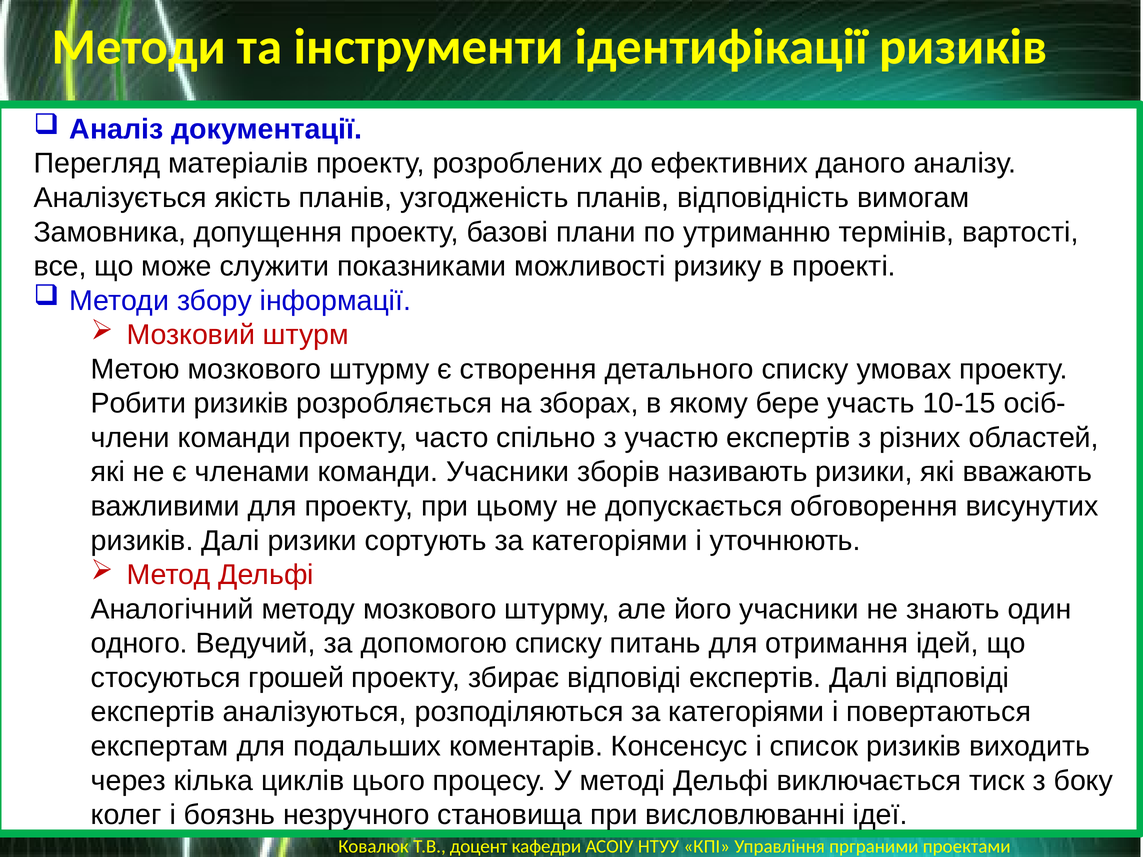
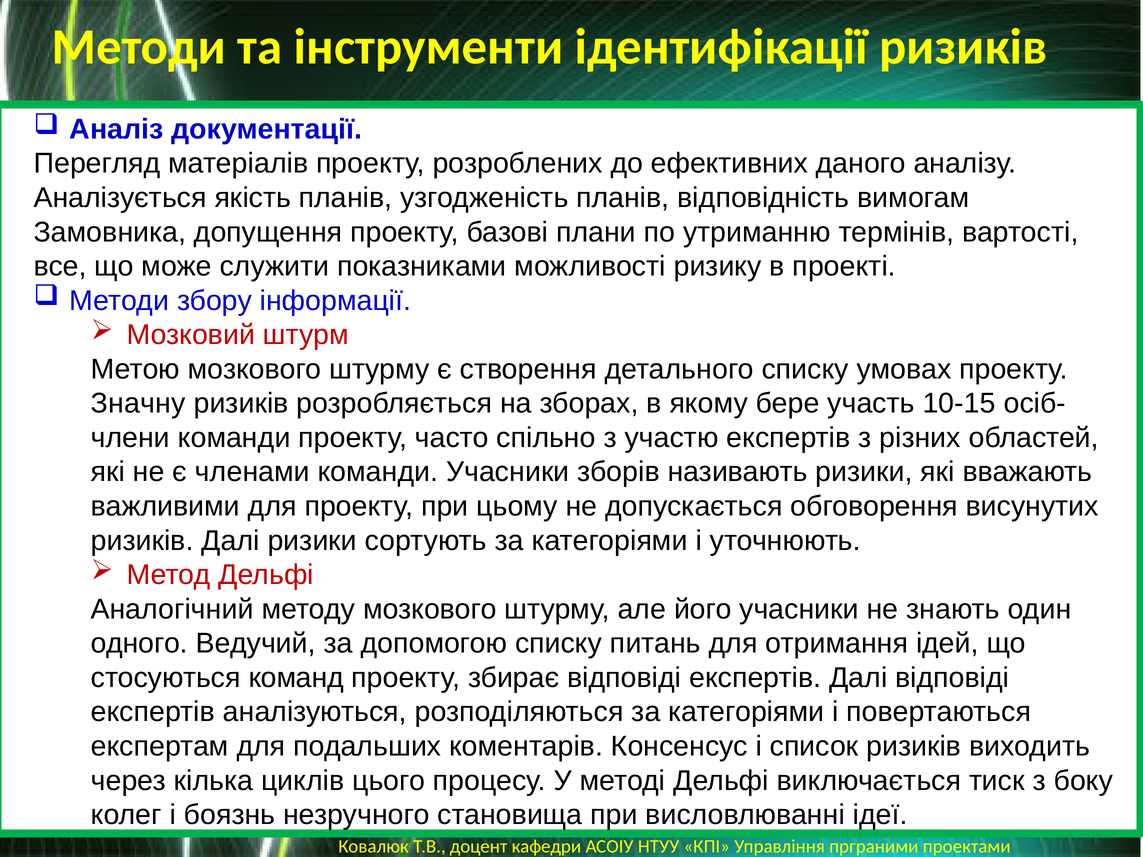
Робити: Робити -> Значну (138, 404)
грошей: грошей -> команд (296, 678)
